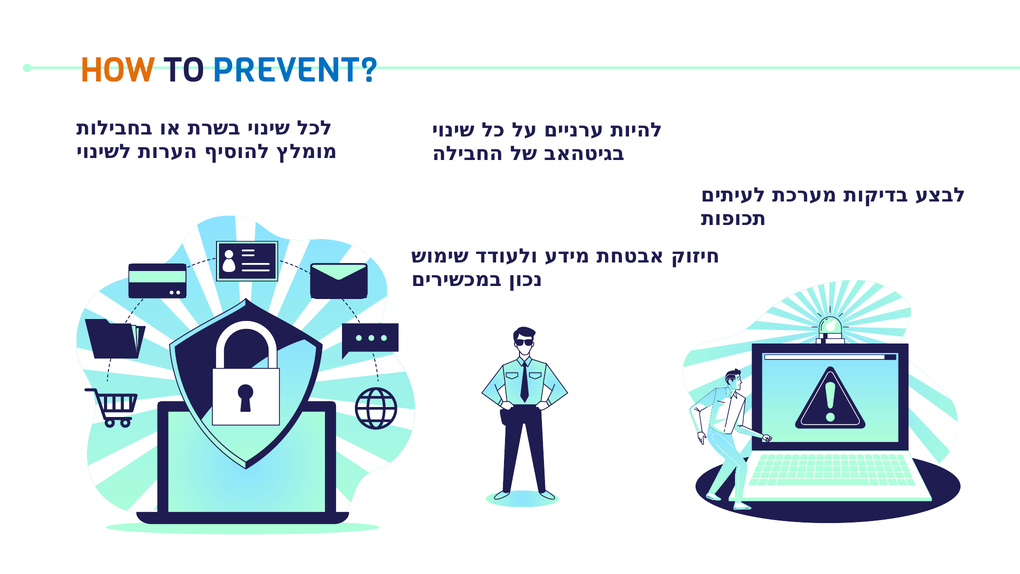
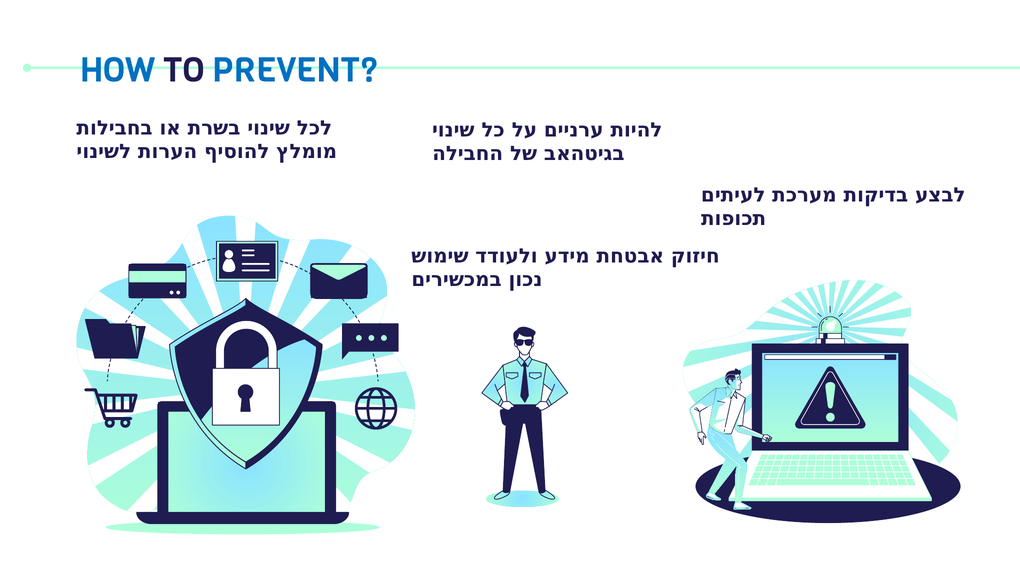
HOW colour: orange -> blue (118, 71)
